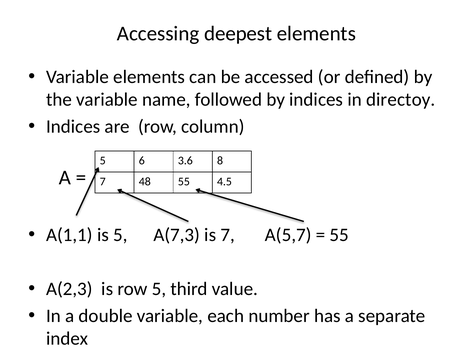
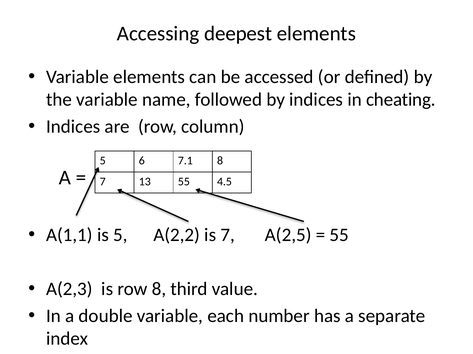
directoy: directoy -> cheating (401, 100)
3.6: 3.6 -> 7.1 (185, 161)
48: 48 -> 13 (145, 182)
A(7,3: A(7,3 -> A(2,2 (177, 235)
A(5,7: A(5,7 -> A(2,5 (288, 235)
row 5: 5 -> 8 (159, 289)
